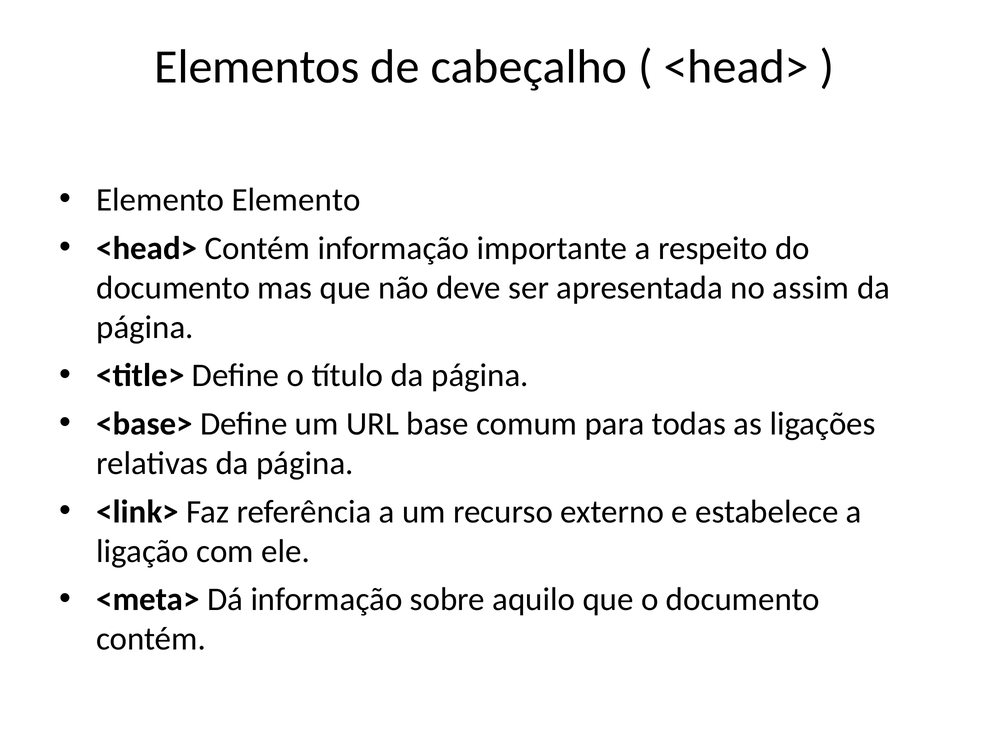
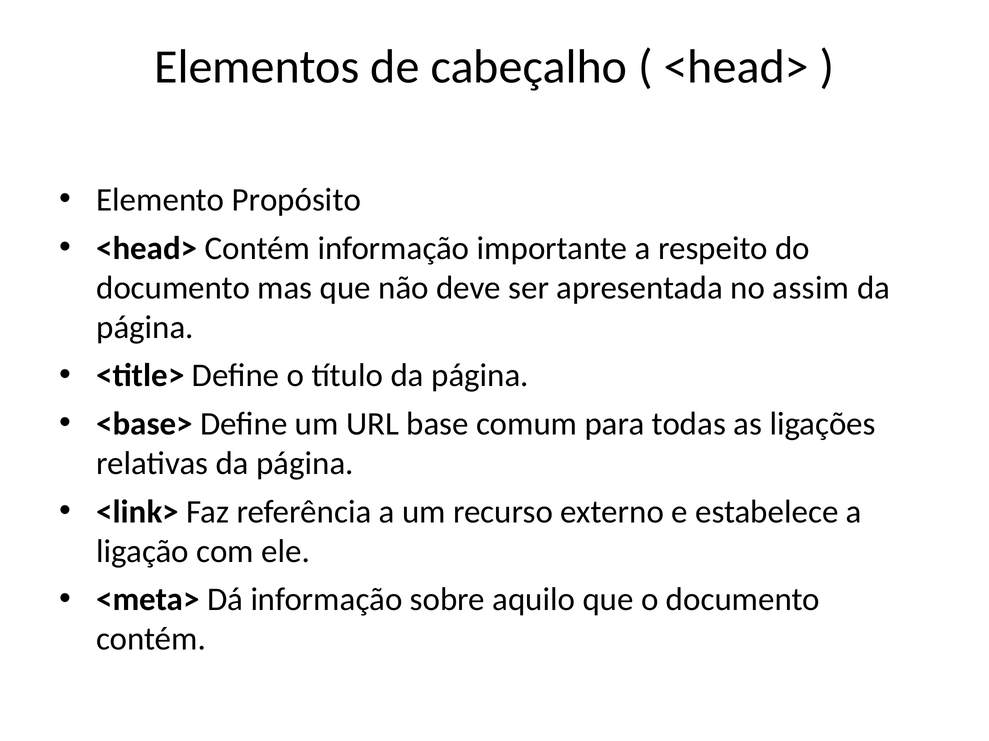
Elemento Elemento: Elemento -> Propósito (296, 200)
